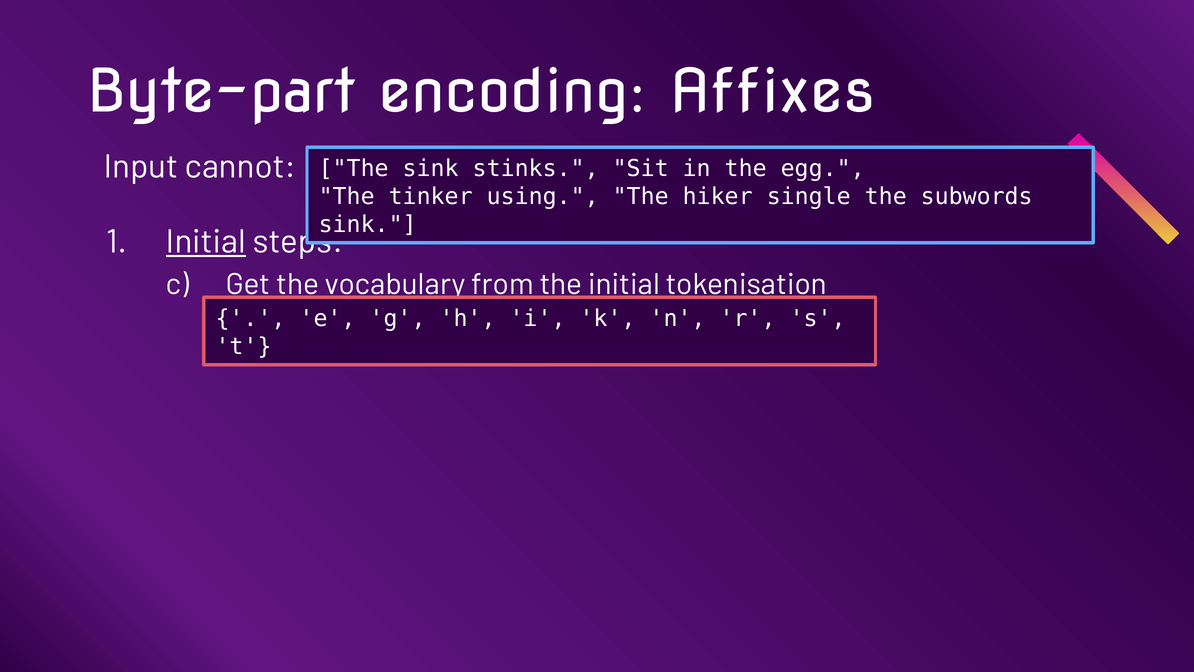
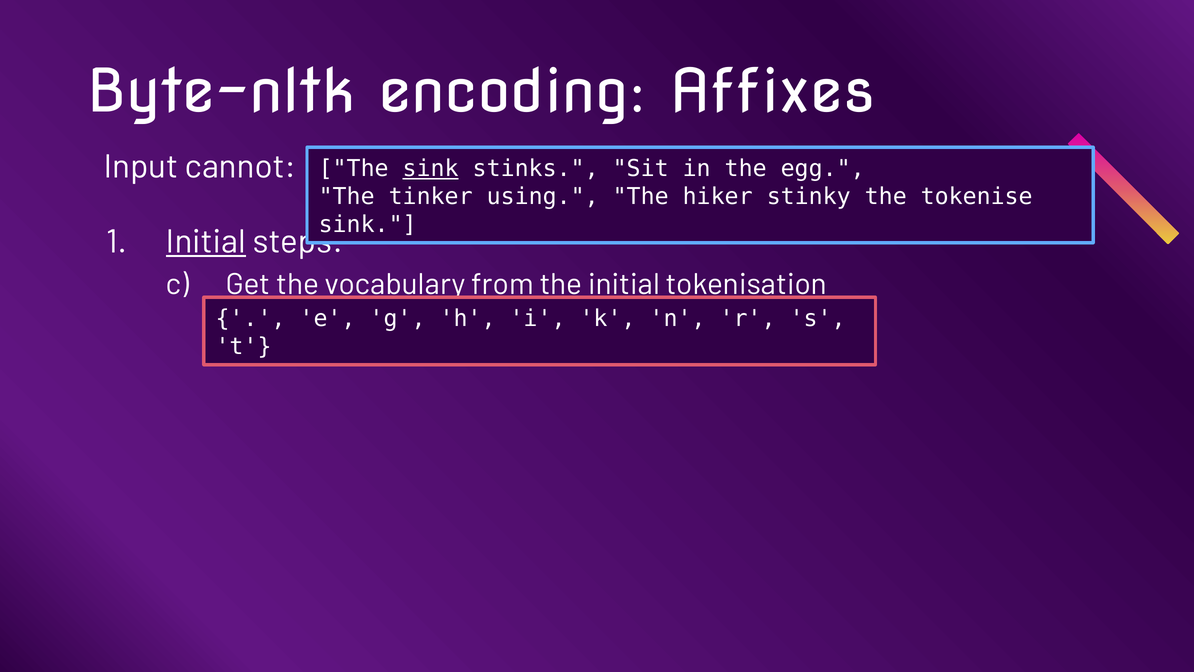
Byte-part: Byte-part -> Byte-nltk (221, 92)
sink underline: none -> present (431, 169)
single: single -> stinky (809, 196)
subwords: subwords -> tokenise (977, 196)
